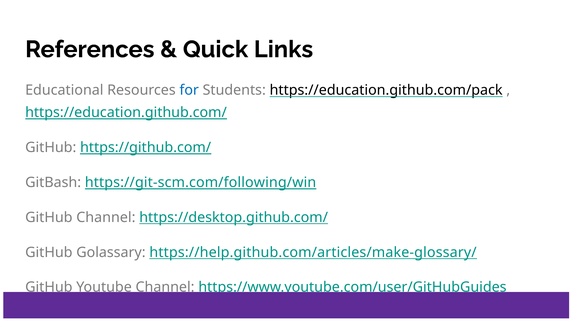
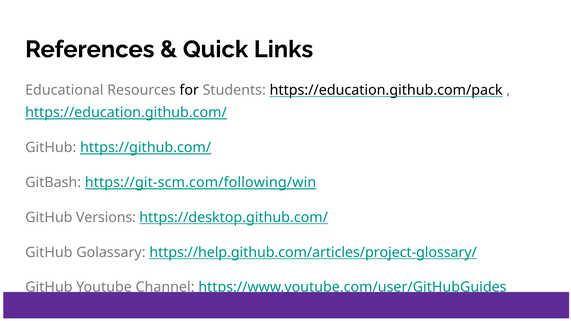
for colour: blue -> black (189, 90)
GitHub Channel: Channel -> Versions (106, 217)
https://help.github.com/articles/make-glossary/: https://help.github.com/articles/make-glossary/ -> https://help.github.com/articles/project-glossary/ (313, 252)
